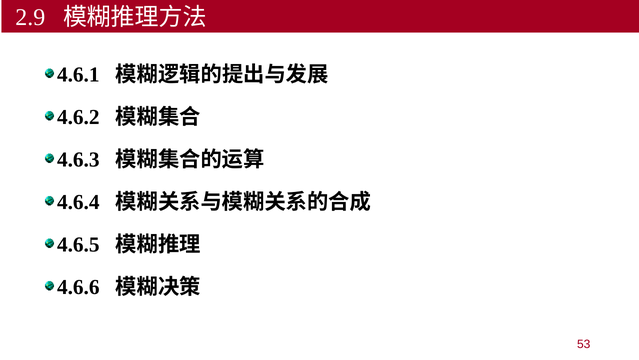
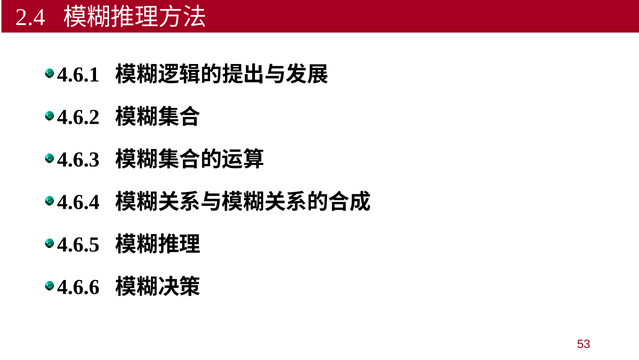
2.9: 2.9 -> 2.4 (30, 17)
